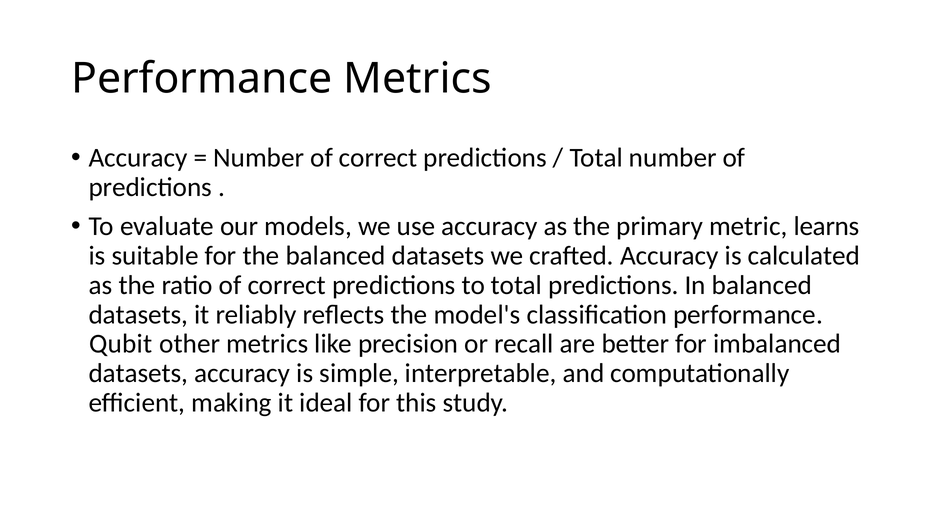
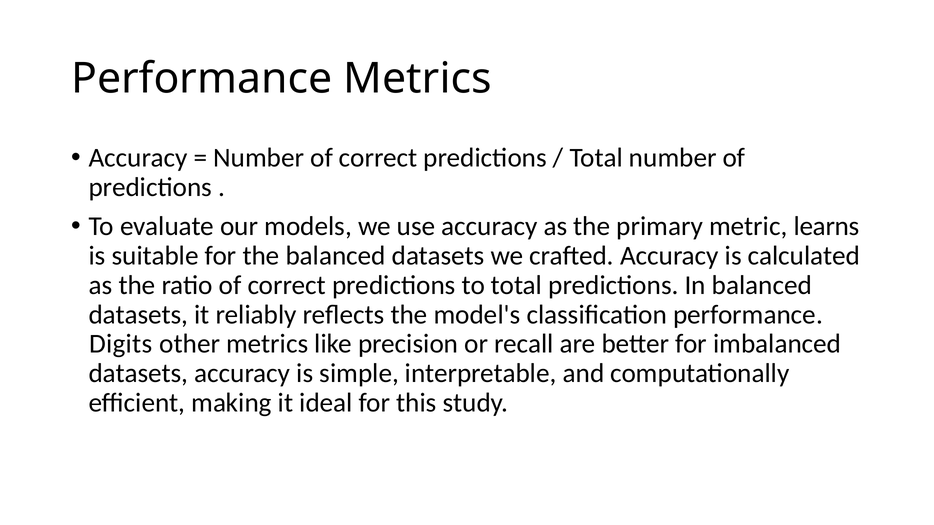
Qubit: Qubit -> Digits (121, 344)
